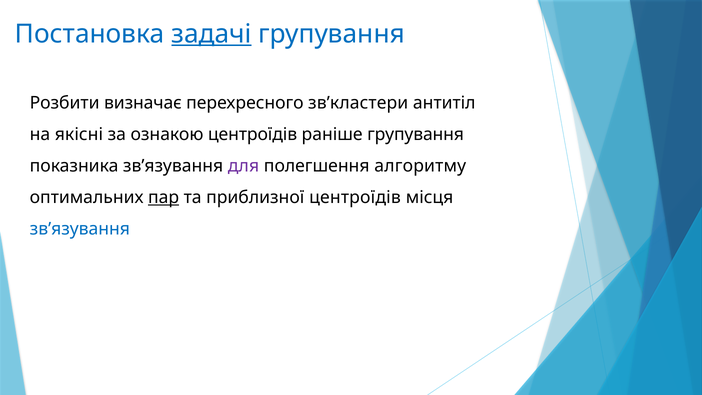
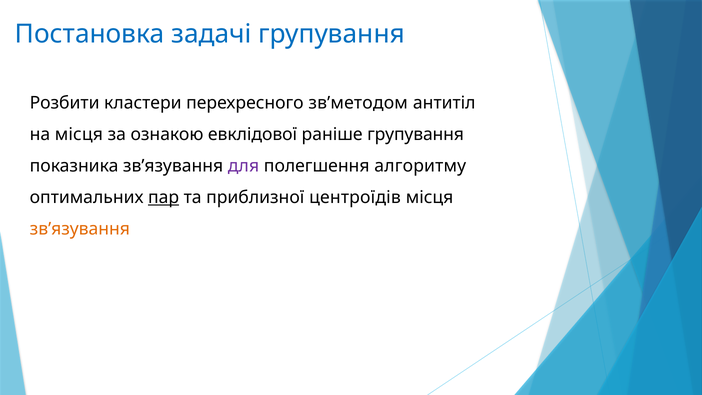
задачі underline: present -> none (211, 34)
визначає: визначає -> кластери (143, 103)
зв’кластери: зв’кластери -> зв’методом (358, 103)
на якісні: якісні -> місця (79, 134)
ознакою центроїдів: центроїдів -> евклідової (253, 134)
зв’язування colour: blue -> orange (80, 229)
